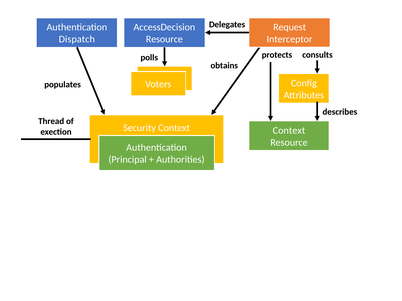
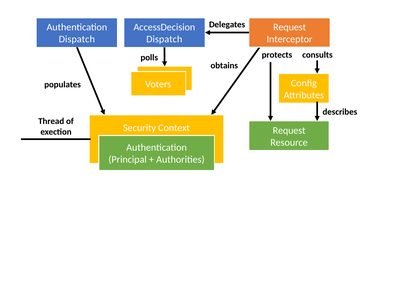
Resource: Resource -> Dispatch (164, 39)
Context: Context -> Request (289, 131)
